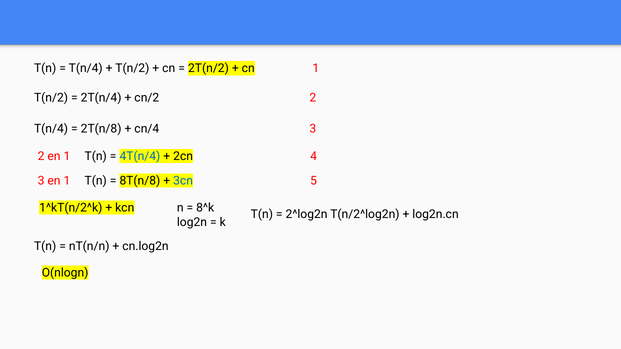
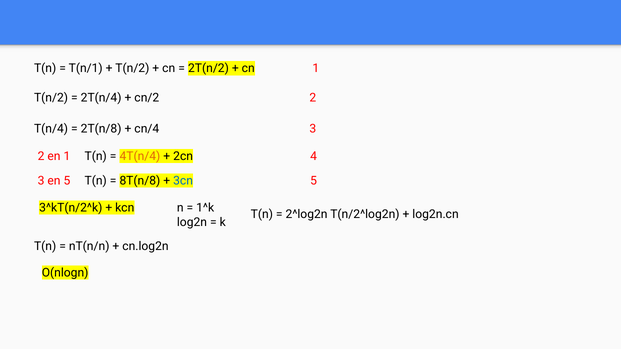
T(n/4: T(n/4 -> T(n/1 (86, 68)
4T(n/4 colour: blue -> orange (140, 156)
3 en 1: 1 -> 5 (67, 181)
1^kT(n/2^k: 1^kT(n/2^k -> 3^kT(n/2^k (71, 208)
8^k: 8^k -> 1^k (205, 208)
